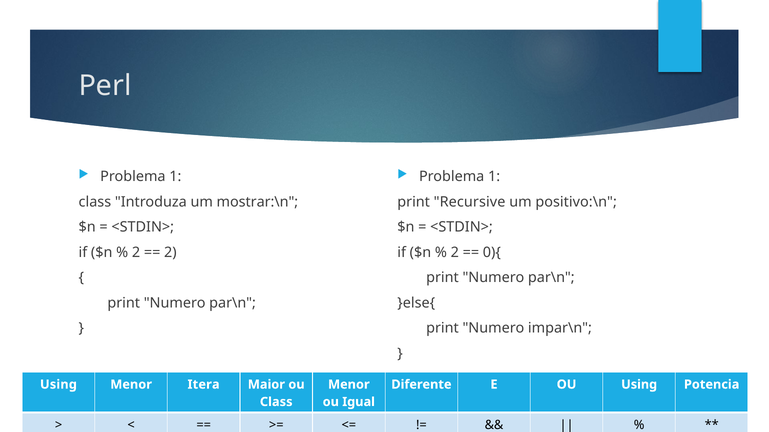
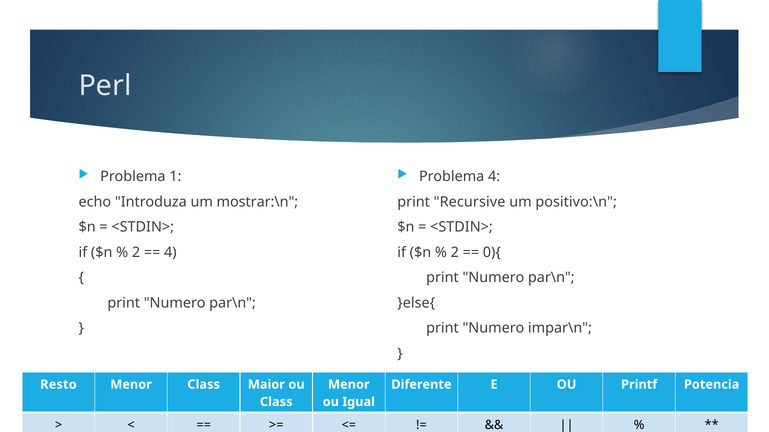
1: 1 -> 4 (494, 177)
class: class -> echo (95, 202)
2: 2 -> 4 (170, 253)
Using: Using -> Resto (58, 385)
Menor Itera: Itera -> Class (204, 385)
OU Using: Using -> Printf (639, 385)
